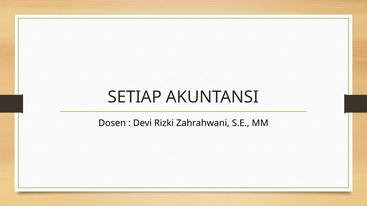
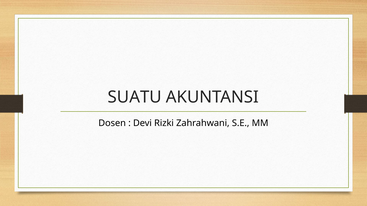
SETIAP: SETIAP -> SUATU (135, 97)
